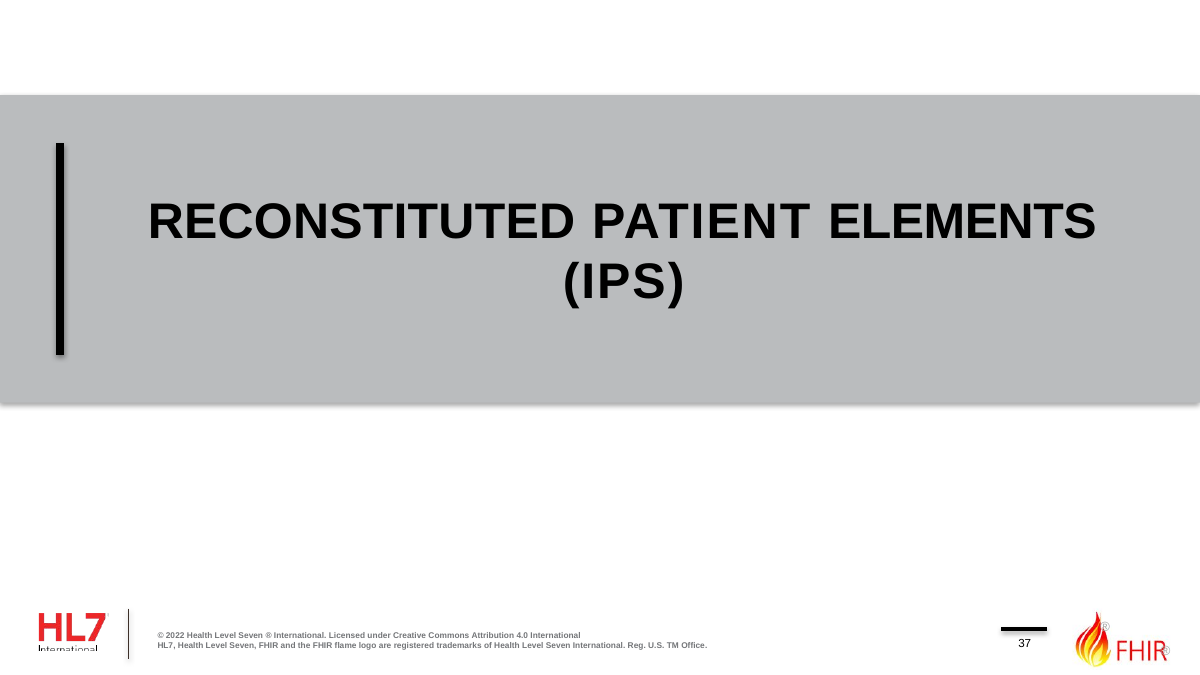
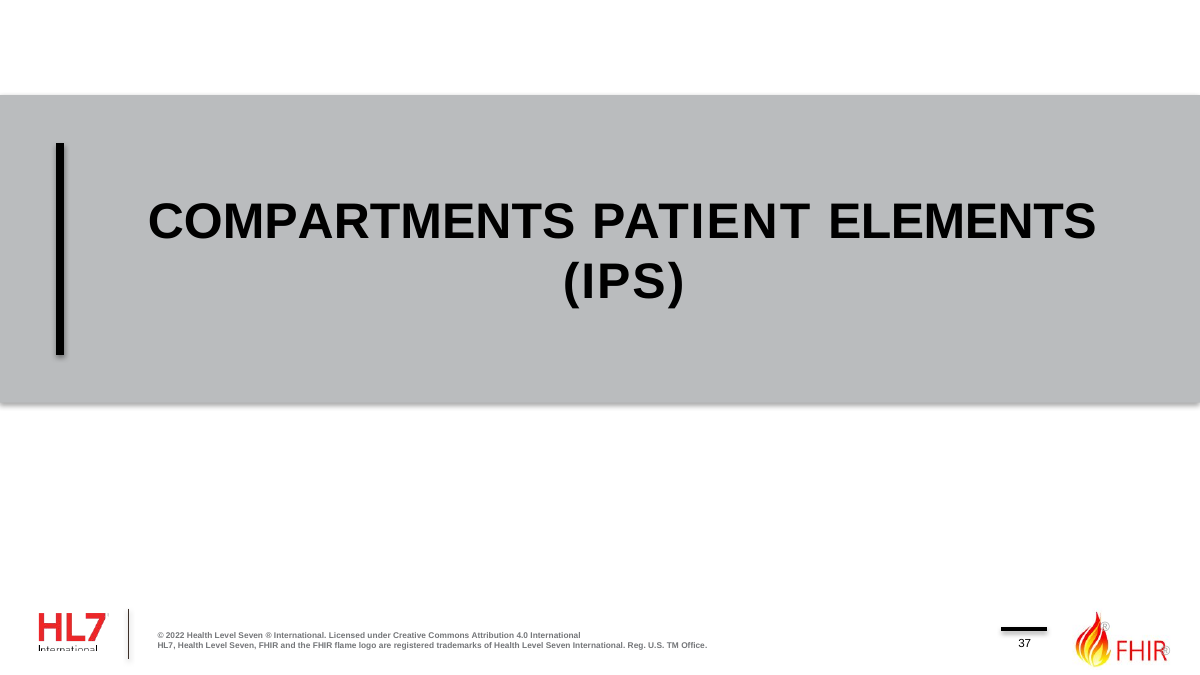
RECONSTITUTED: RECONSTITUTED -> COMPARTMENTS (362, 222)
